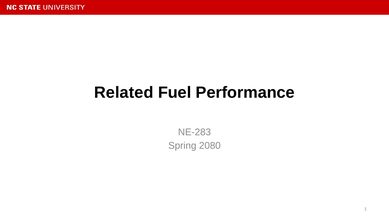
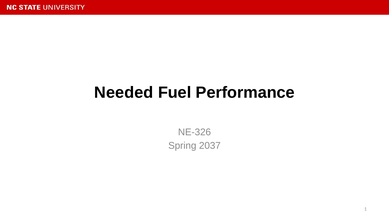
Related: Related -> Needed (124, 93)
NE-283: NE-283 -> NE-326 (194, 132)
2080: 2080 -> 2037 (210, 146)
